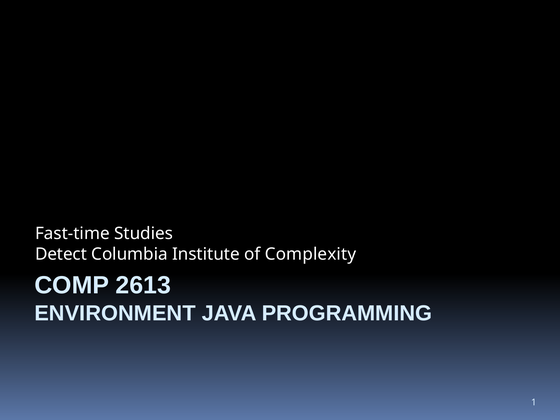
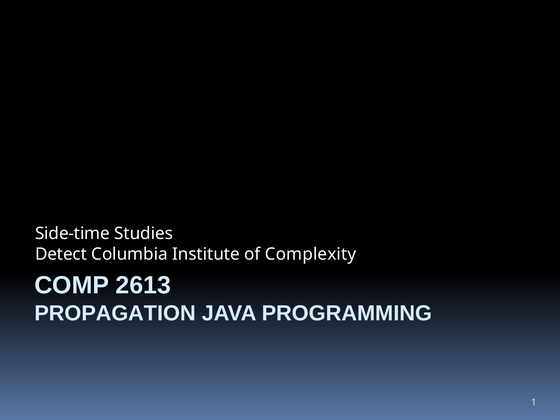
Fast-time: Fast-time -> Side-time (72, 234)
ENVIRONMENT: ENVIRONMENT -> PROPAGATION (115, 313)
